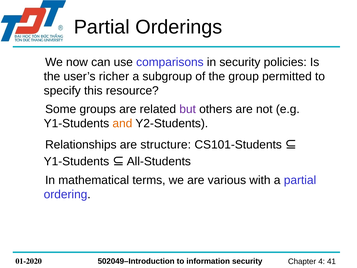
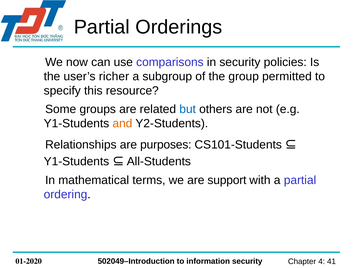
but colour: purple -> blue (188, 109)
structure: structure -> purposes (166, 145)
various: various -> support (227, 180)
